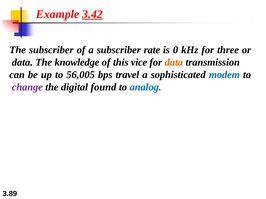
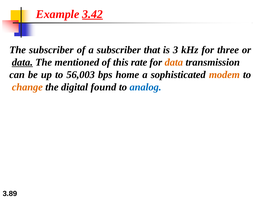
rate: rate -> that (152, 50)
0: 0 -> 3 (175, 50)
data underline: none -> present (22, 62)
knowledge: knowledge -> mentioned (77, 62)
vice: vice -> rate (139, 62)
56,005: 56,005 -> 56,003 (81, 75)
travel: travel -> home (127, 75)
modem colour: blue -> orange (224, 75)
change colour: purple -> orange (27, 87)
